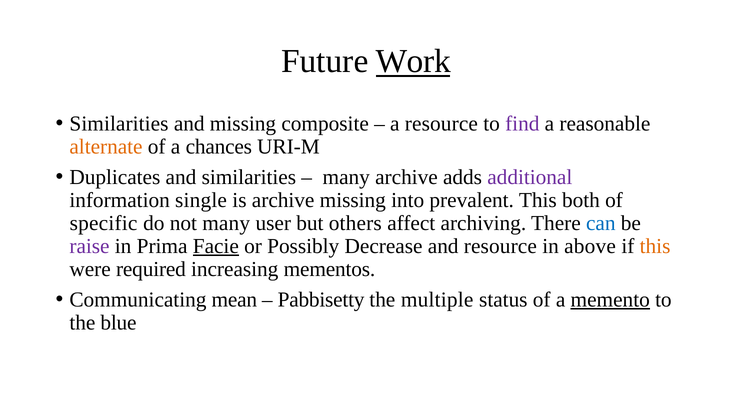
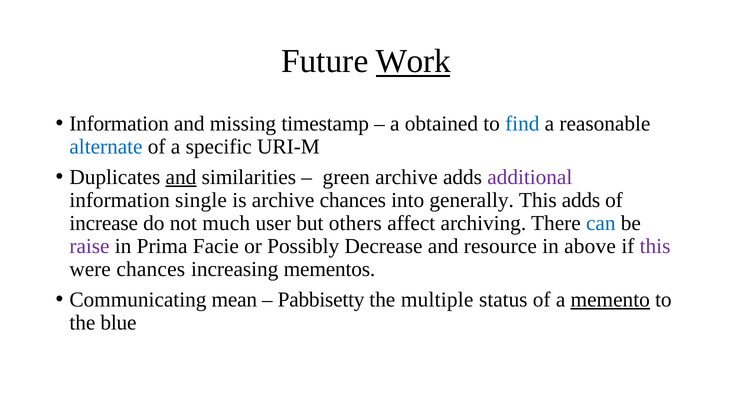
Similarities: Similarities -> Information (119, 124)
composite: composite -> timestamp (325, 124)
a resource: resource -> obtained (441, 124)
find colour: purple -> blue (522, 124)
alternate colour: orange -> blue (106, 147)
chances: chances -> specific (219, 147)
and underline: none -> present (181, 177)
many: many -> green (346, 177)
archive missing: missing -> chances (353, 200)
prevalent: prevalent -> generally (472, 200)
This both: both -> adds (581, 200)
specific: specific -> increase (104, 223)
not many: many -> much (226, 223)
Facie underline: present -> none (216, 246)
this colour: orange -> purple (655, 246)
were required: required -> chances (151, 269)
